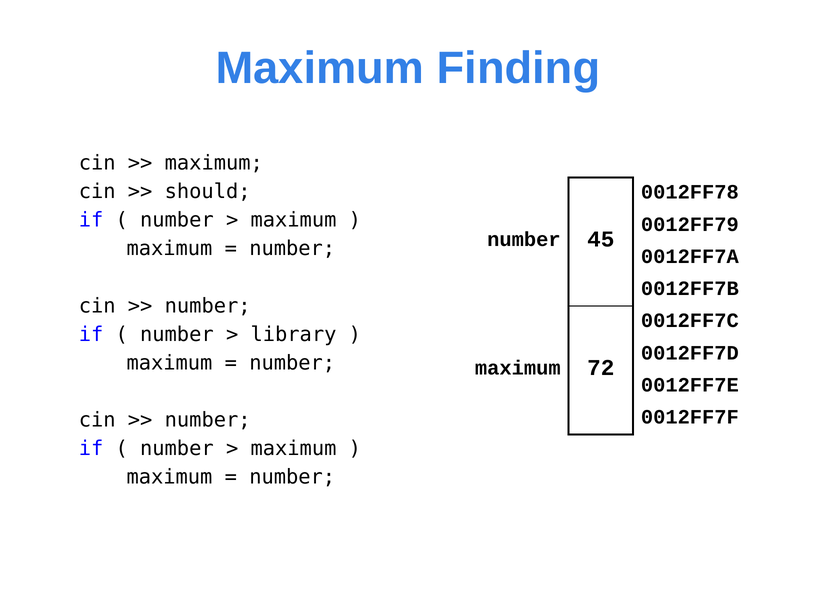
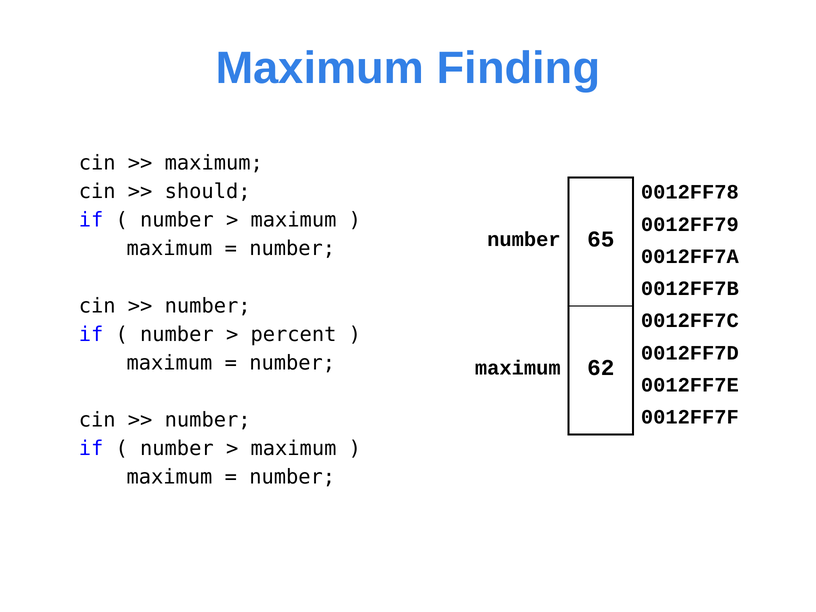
45: 45 -> 65 (601, 239)
library: library -> percent (293, 334)
72: 72 -> 62 (601, 368)
